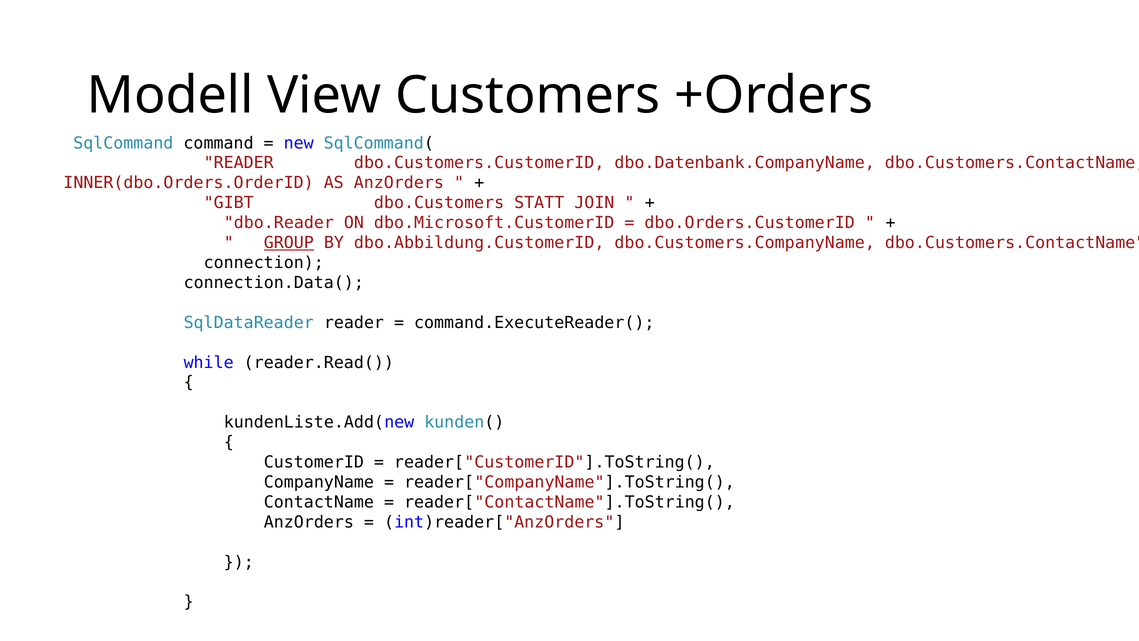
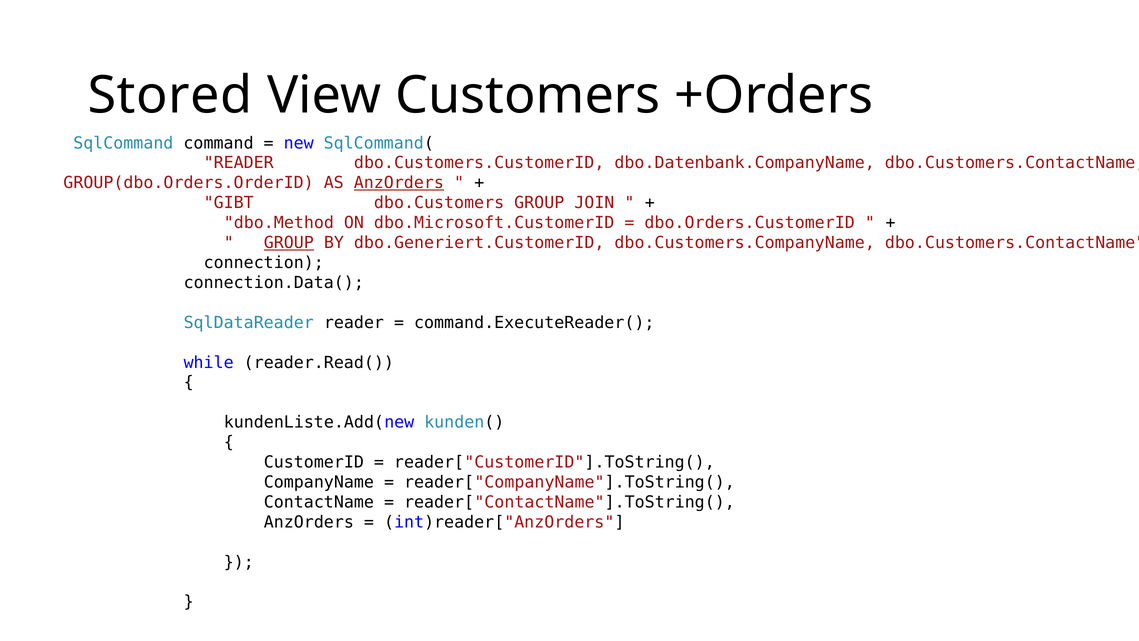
Modell: Modell -> Stored (170, 96)
INNER(dbo.Orders.OrderID: INNER(dbo.Orders.OrderID -> GROUP(dbo.Orders.OrderID (189, 183)
AnzOrders underline: none -> present (399, 183)
dbo.Customers STATT: STATT -> GROUP (539, 203)
dbo.Reader: dbo.Reader -> dbo.Method (279, 223)
dbo.Abbildung.CustomerID: dbo.Abbildung.CustomerID -> dbo.Generiert.CustomerID (479, 243)
